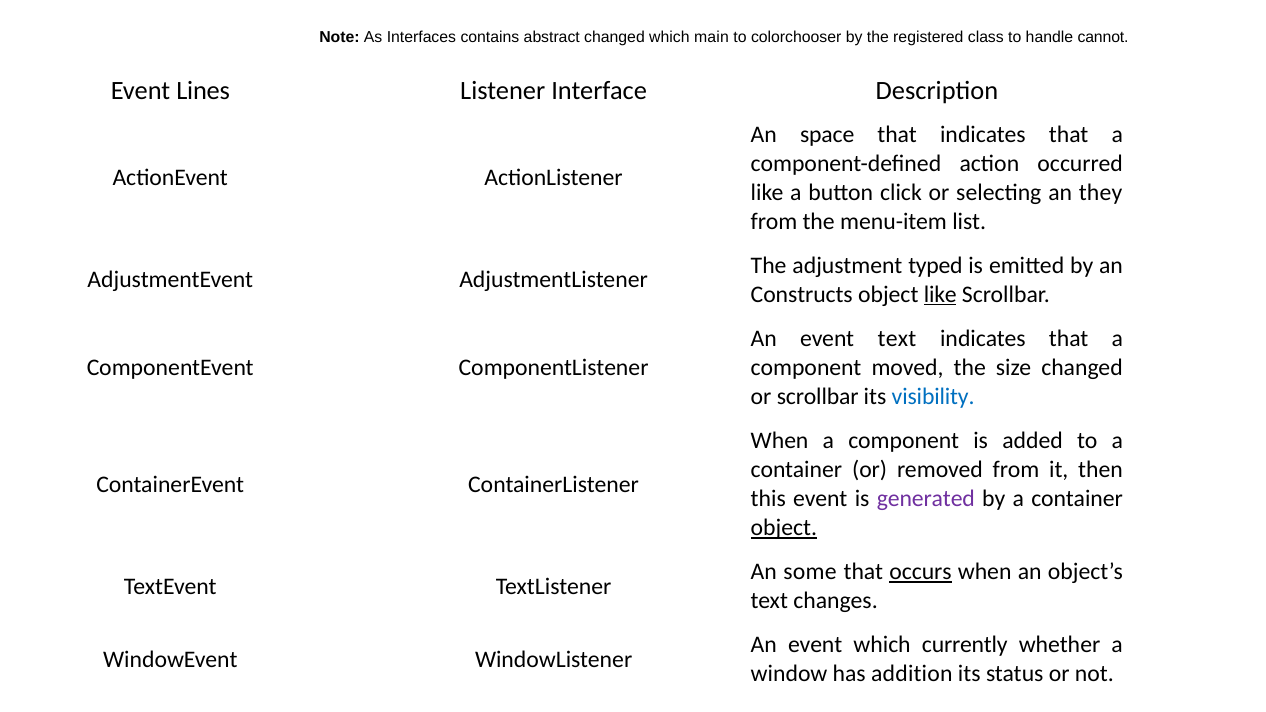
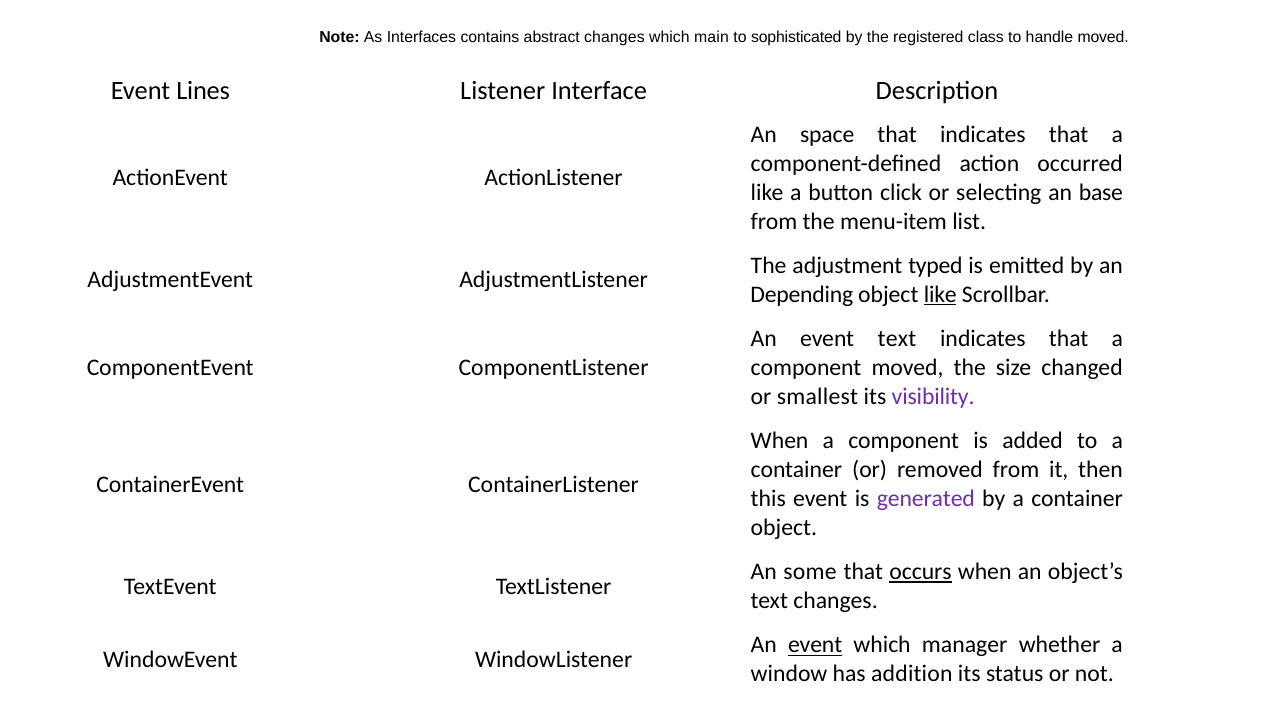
abstract changed: changed -> changes (614, 37)
colorchooser: colorchooser -> sophisticated (796, 37)
handle cannot: cannot -> moved (1103, 37)
they: they -> base (1101, 192)
Constructs: Constructs -> Depending (802, 295)
or scrollbar: scrollbar -> smallest (817, 397)
visibility colour: blue -> purple (933, 397)
object underline: present -> none (784, 528)
event underline: none -> present (815, 645)
currently: currently -> manager (965, 645)
